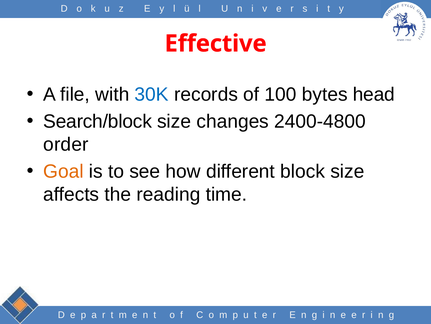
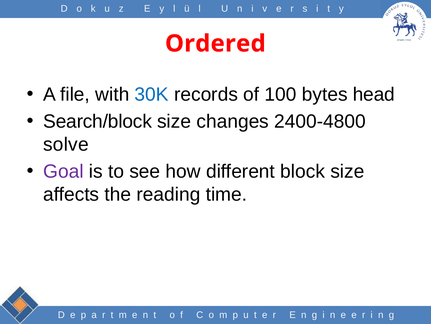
Effective: Effective -> Ordered (215, 44)
order: order -> solve (66, 144)
Goal colour: orange -> purple (63, 171)
